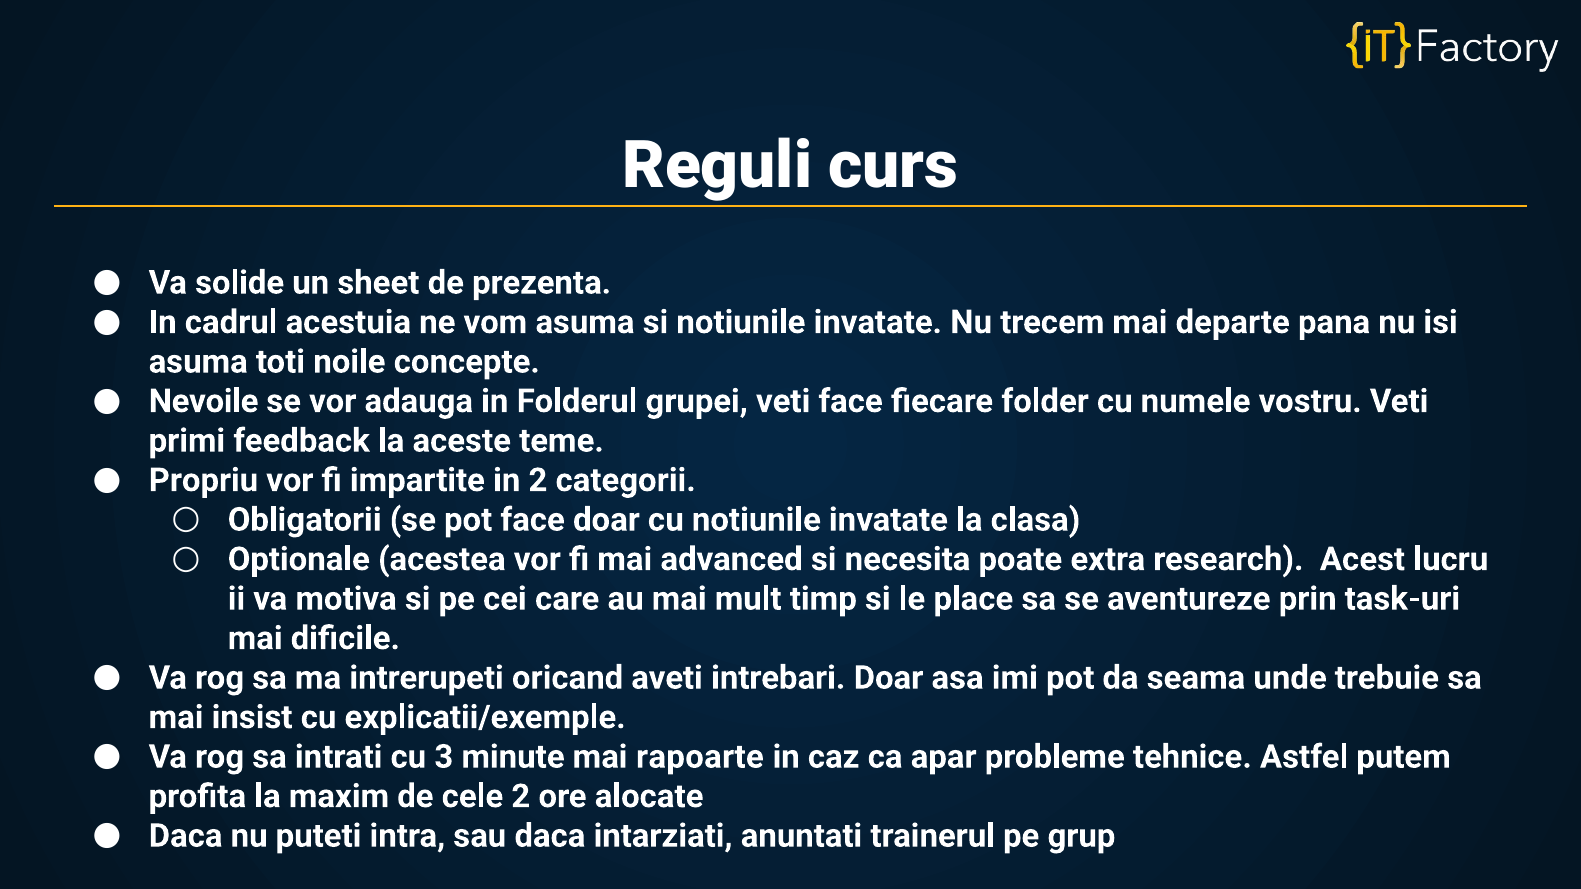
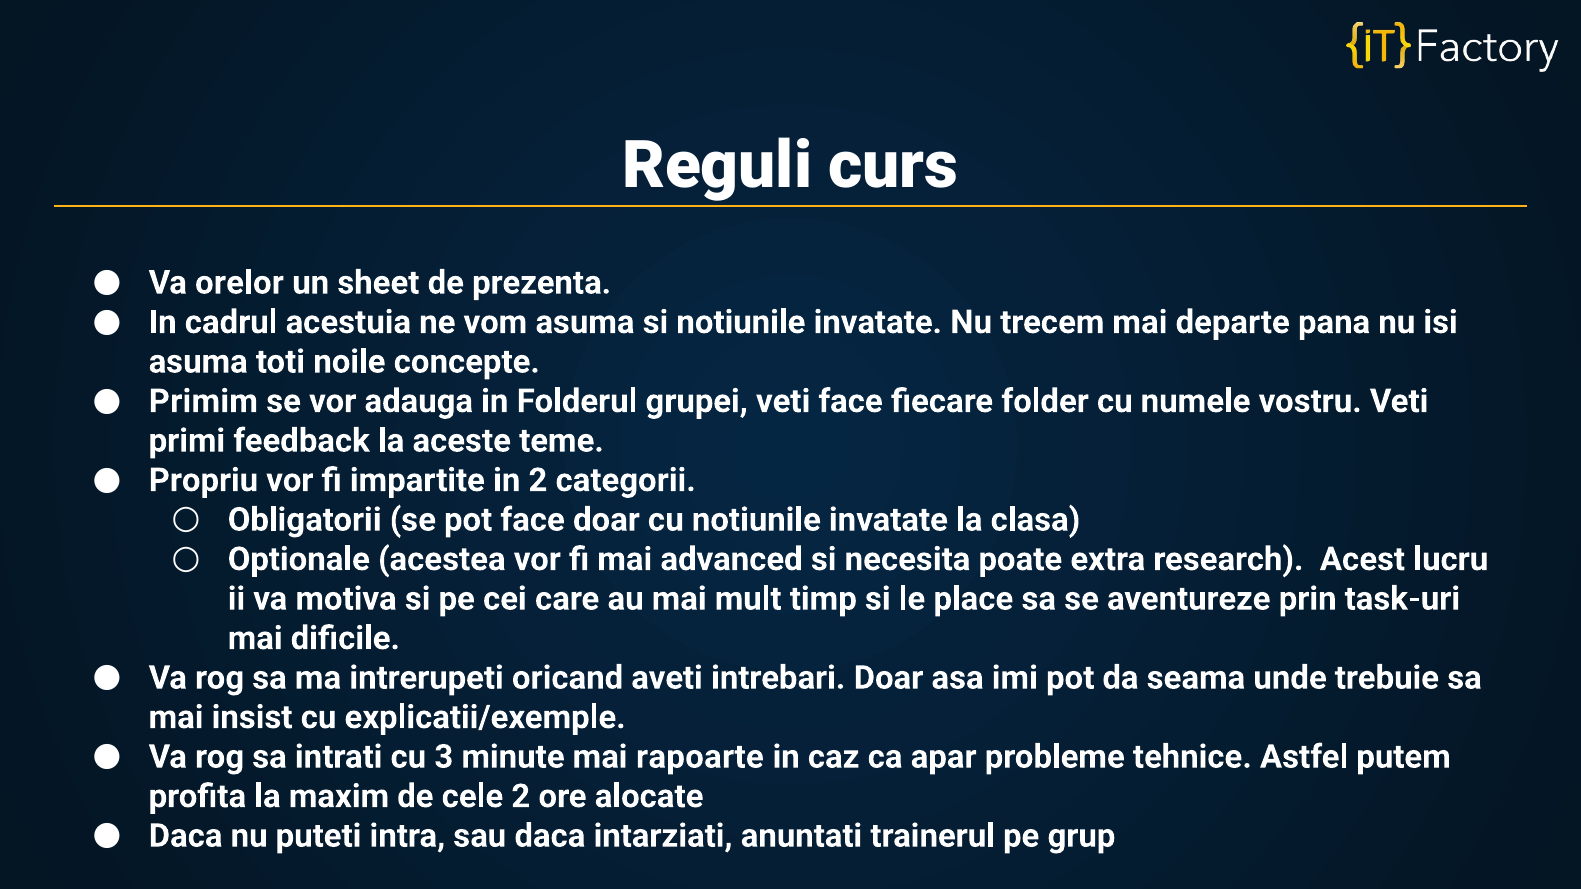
solide: solide -> orelor (239, 283)
Nevoile: Nevoile -> Primim (203, 401)
